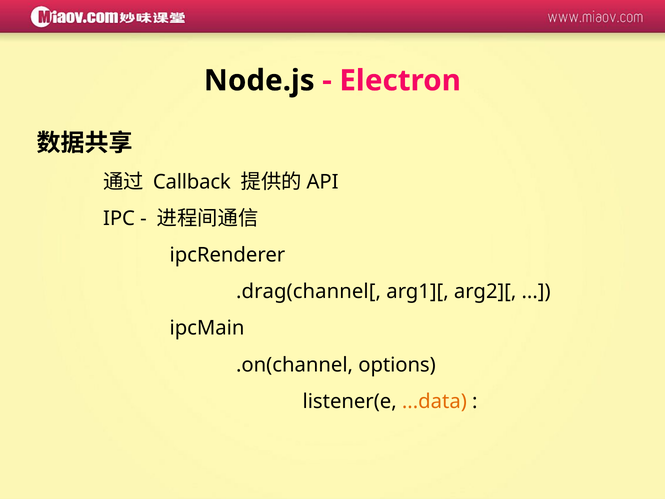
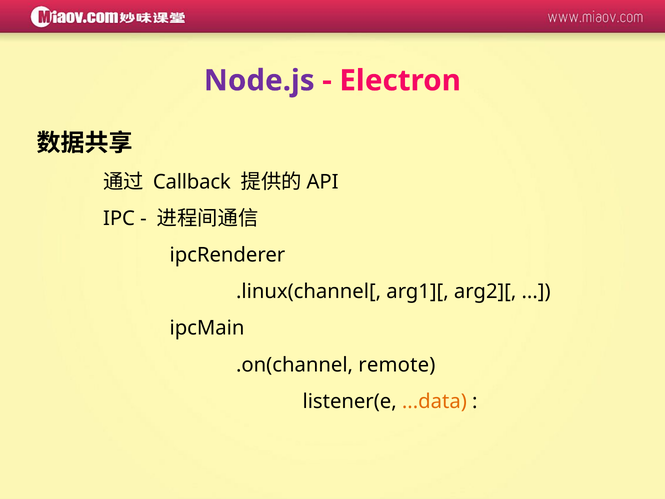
Node.js colour: black -> purple (259, 81)
.drag(channel[: .drag(channel[ -> .linux(channel[ (309, 292)
options: options -> remote (397, 365)
